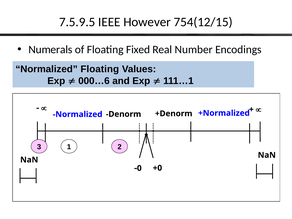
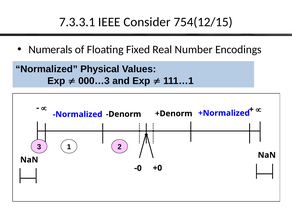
7.5.9.5: 7.5.9.5 -> 7.3.3.1 (77, 22)
However: However -> Consider (147, 22)
Normalized Floating: Floating -> Physical (100, 69)
000…6: 000…6 -> 000…3 (94, 81)
